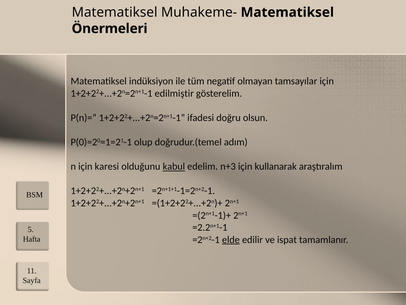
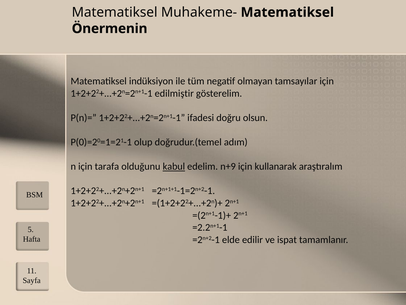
Önermeleri: Önermeleri -> Önermenin (110, 29)
karesi: karesi -> tarafa (107, 166)
n+3: n+3 -> n+9 (228, 166)
elde underline: present -> none (231, 239)
